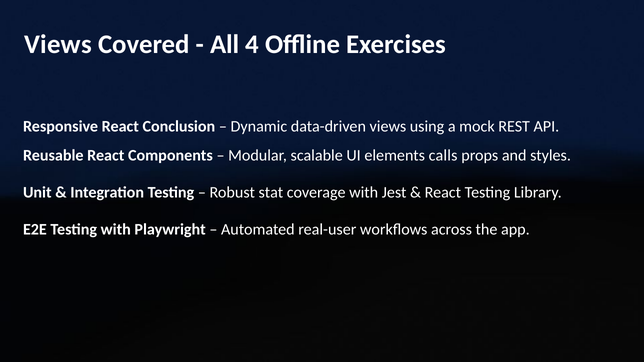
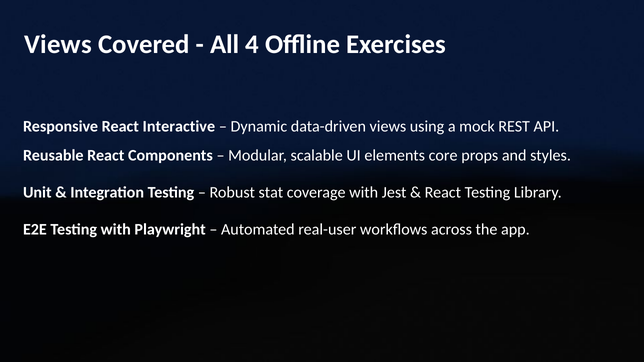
Conclusion: Conclusion -> Interactive (179, 127)
calls: calls -> core (443, 155)
